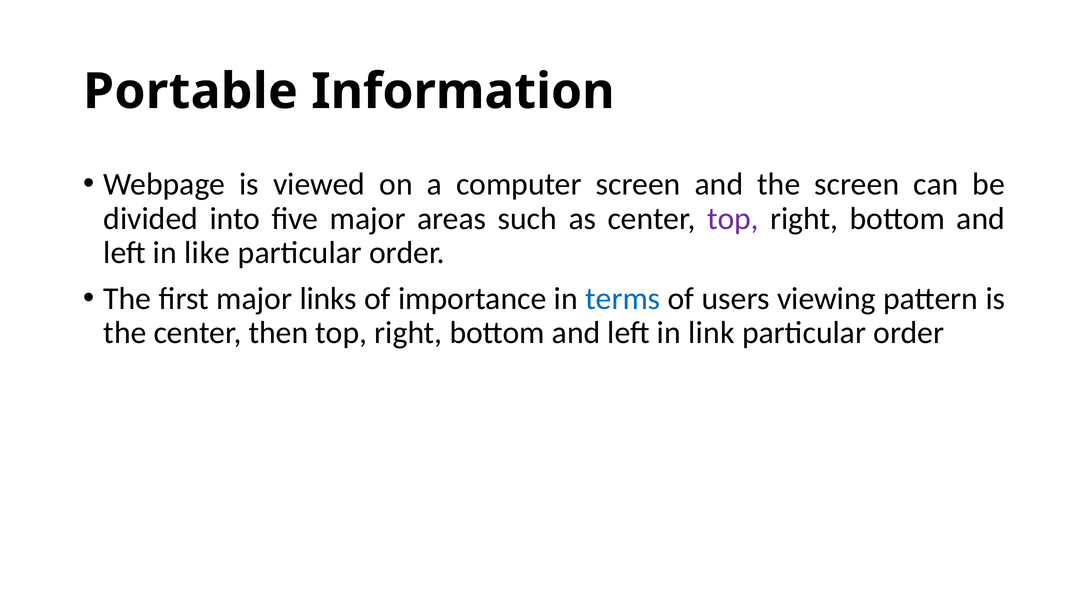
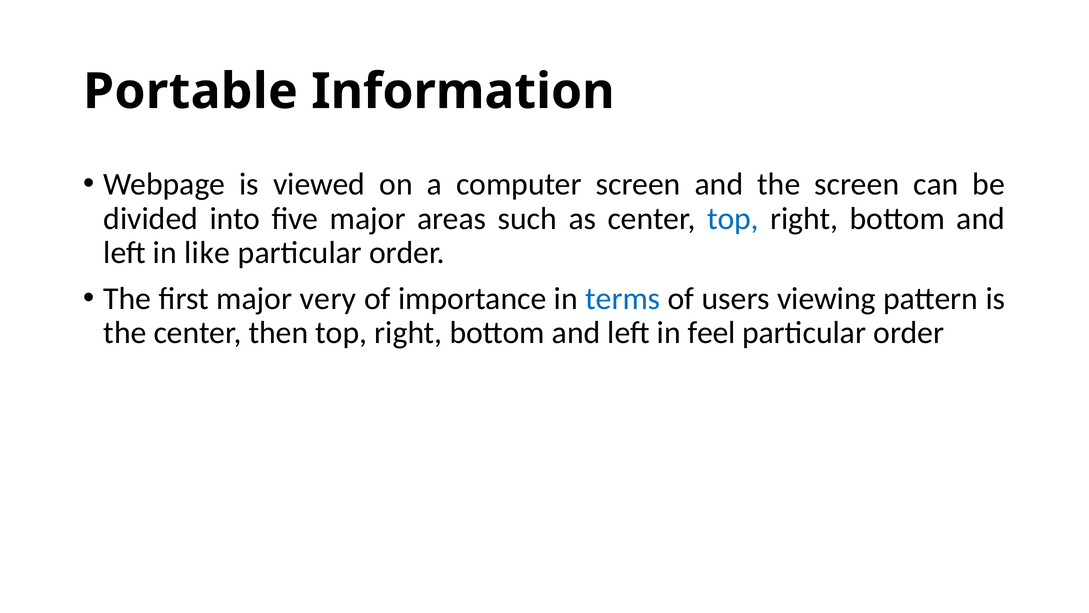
top colour: purple -> blue (733, 218)
links: links -> very (328, 298)
link: link -> feel (712, 333)
